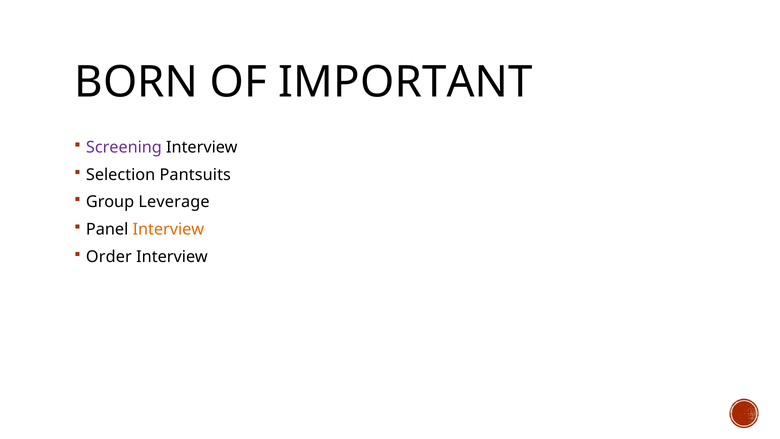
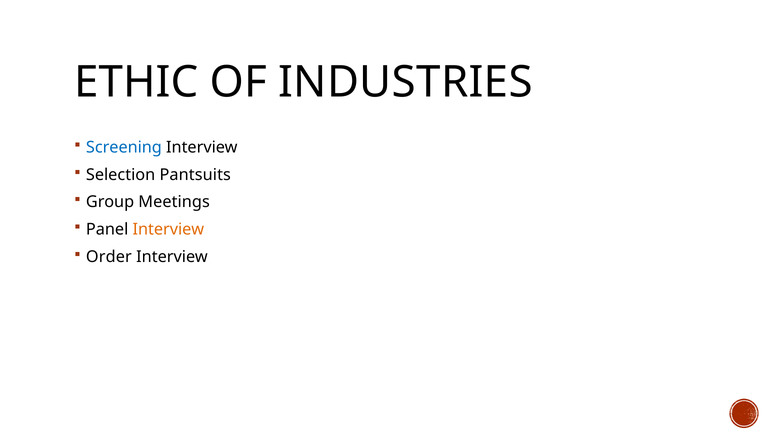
BORN: BORN -> ETHIC (136, 82)
IMPORTANT: IMPORTANT -> INDUSTRIES (405, 82)
Screening colour: purple -> blue (124, 147)
Leverage: Leverage -> Meetings (174, 202)
